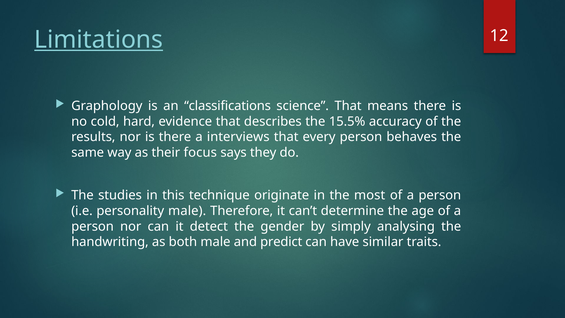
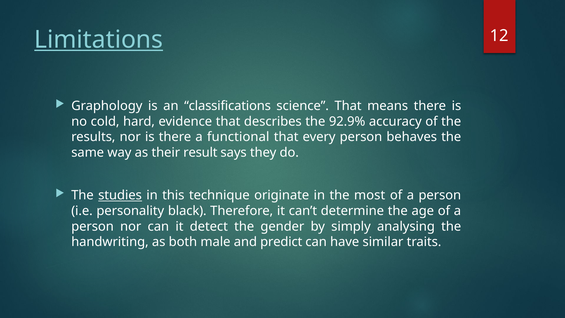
15.5%: 15.5% -> 92.9% (347, 121)
interviews: interviews -> functional (238, 137)
focus: focus -> result (200, 152)
studies underline: none -> present (120, 195)
personality male: male -> black (187, 211)
